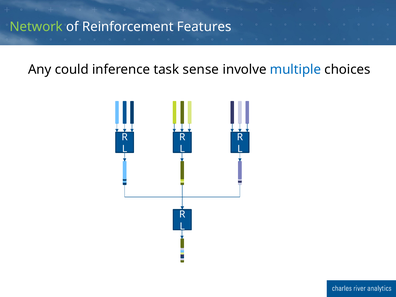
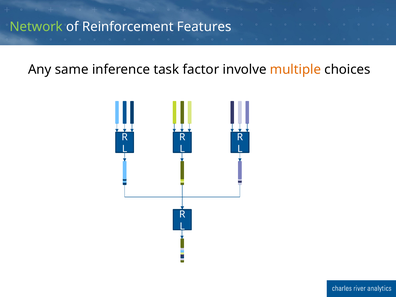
could: could -> same (72, 69)
sense: sense -> factor (201, 69)
multiple colour: blue -> orange (295, 69)
